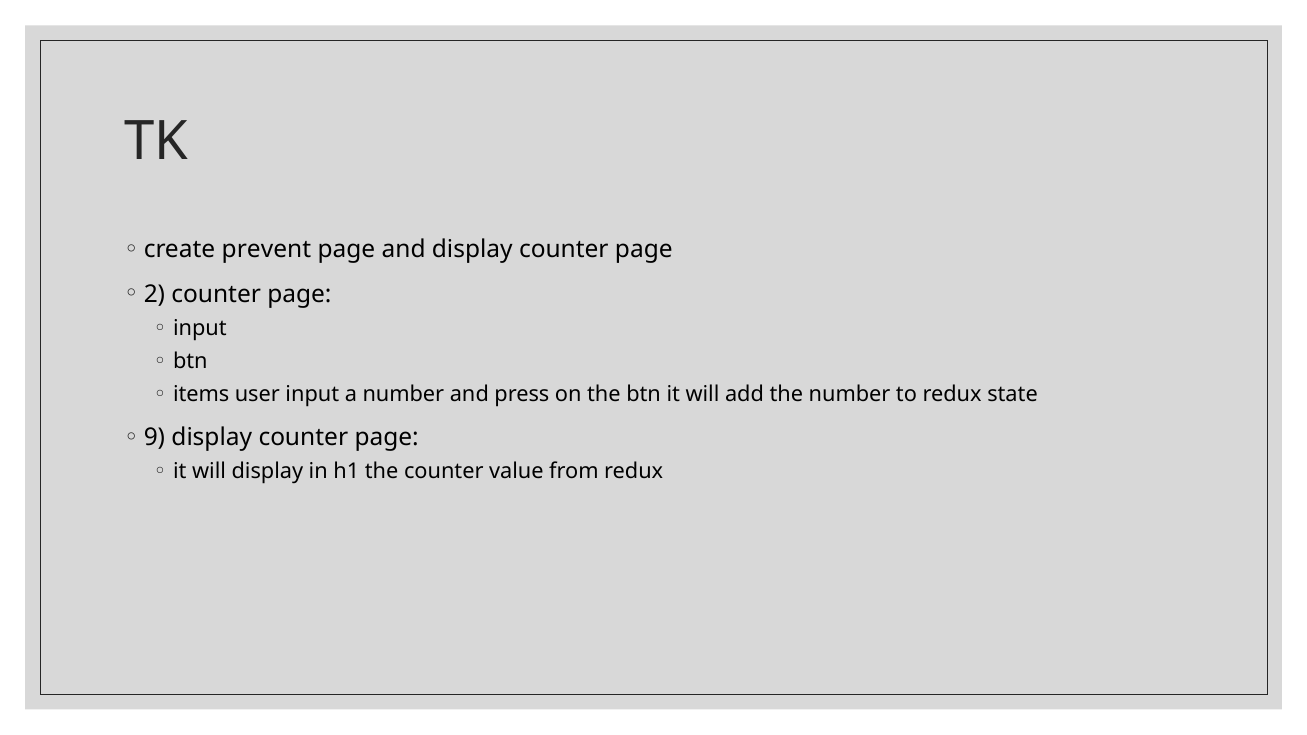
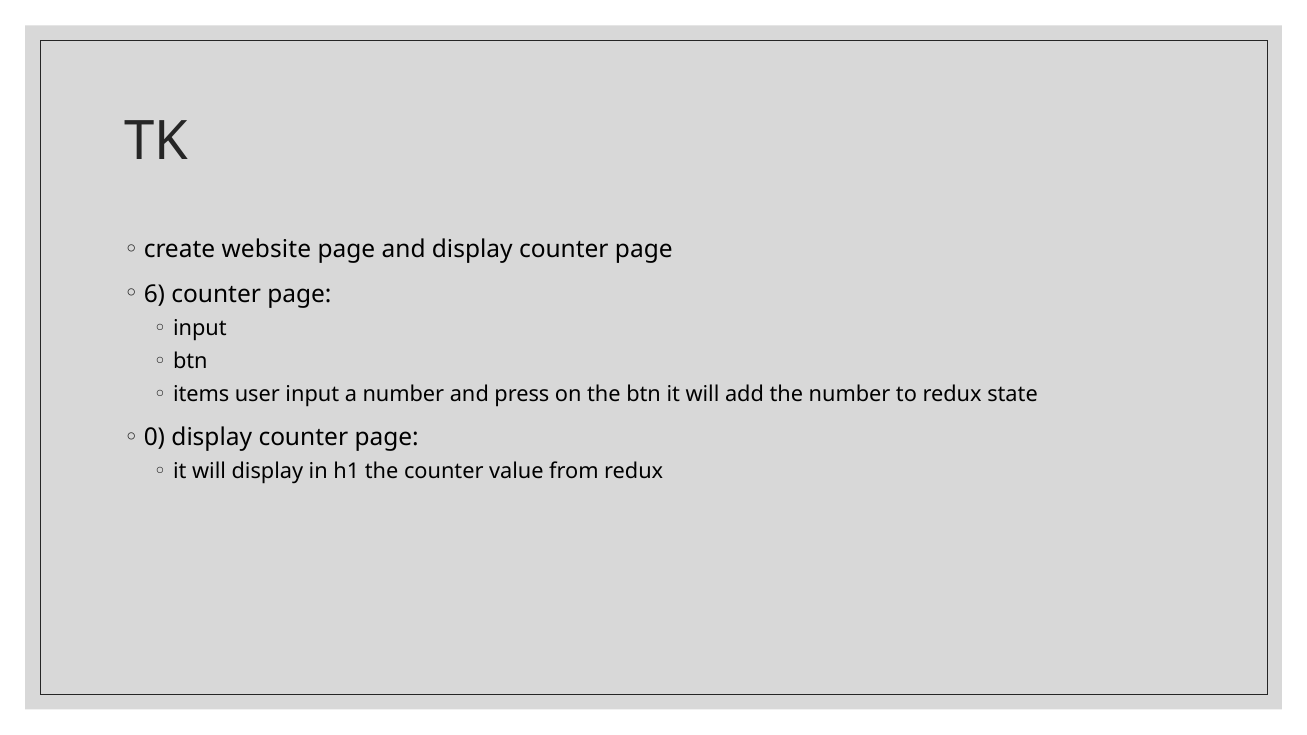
prevent: prevent -> website (266, 250)
2: 2 -> 6 (154, 294)
9: 9 -> 0 (154, 438)
